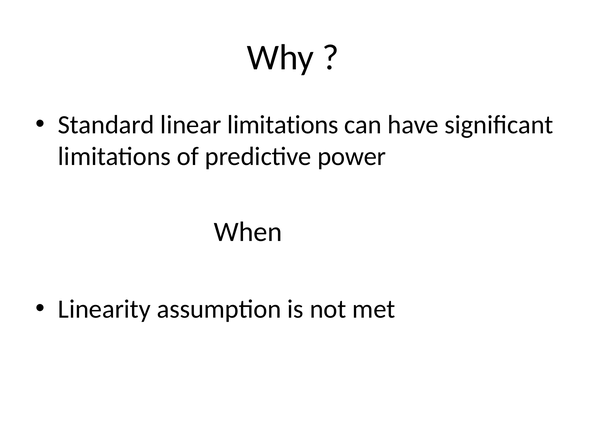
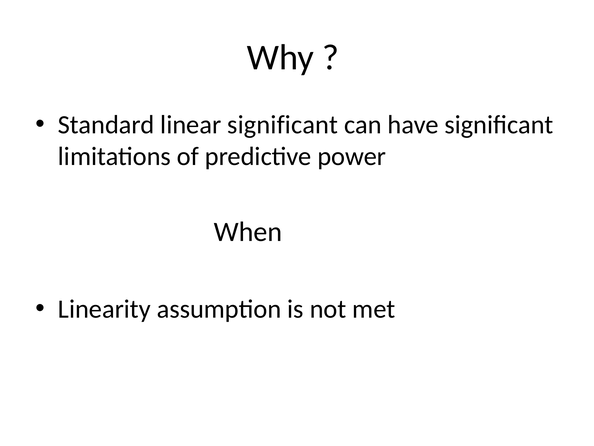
linear limitations: limitations -> significant (283, 125)
